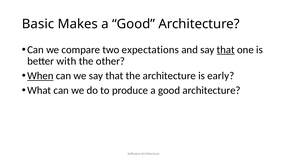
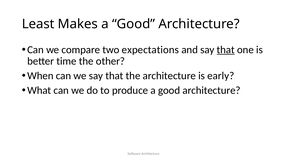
Basic: Basic -> Least (38, 24)
with: with -> time (66, 61)
When underline: present -> none (40, 76)
